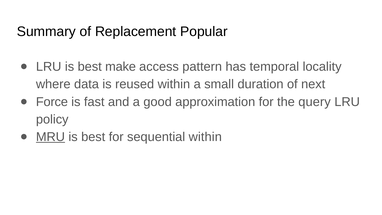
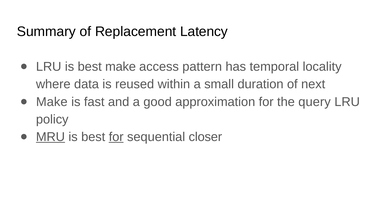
Popular: Popular -> Latency (204, 32)
Force: Force -> Make (52, 102)
for underline: none -> present (116, 137)
sequential within: within -> closer (205, 137)
